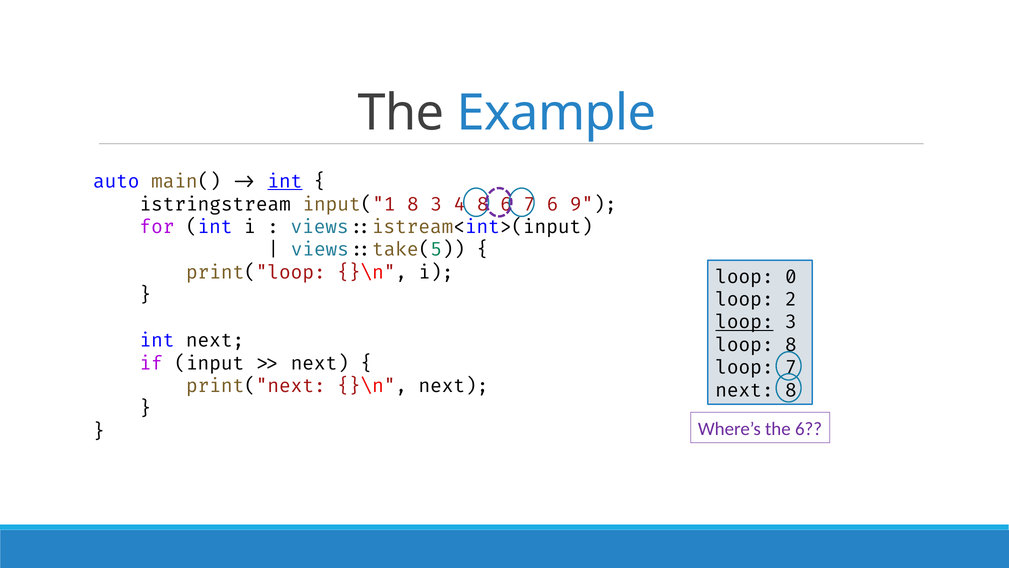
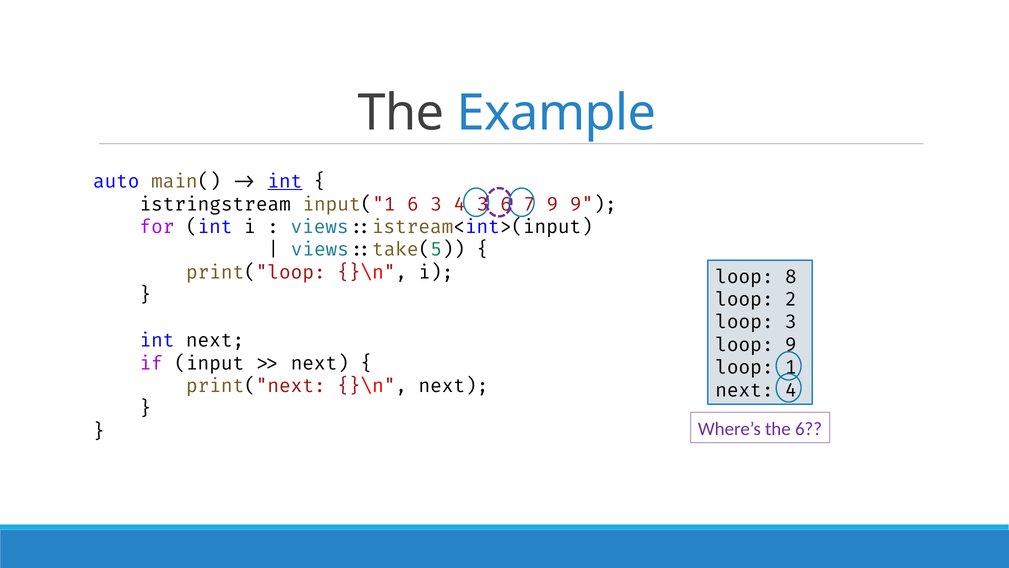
input("1 8: 8 -> 6 (413, 204)
4 8: 8 -> 3 (483, 204)
7 6: 6 -> 9 (553, 204)
0: 0 -> 8 (791, 277)
loop underline: present -> none (744, 322)
loop 8: 8 -> 9 (791, 345)
loop 7: 7 -> 1 (791, 367)
next 8: 8 -> 4 (791, 390)
